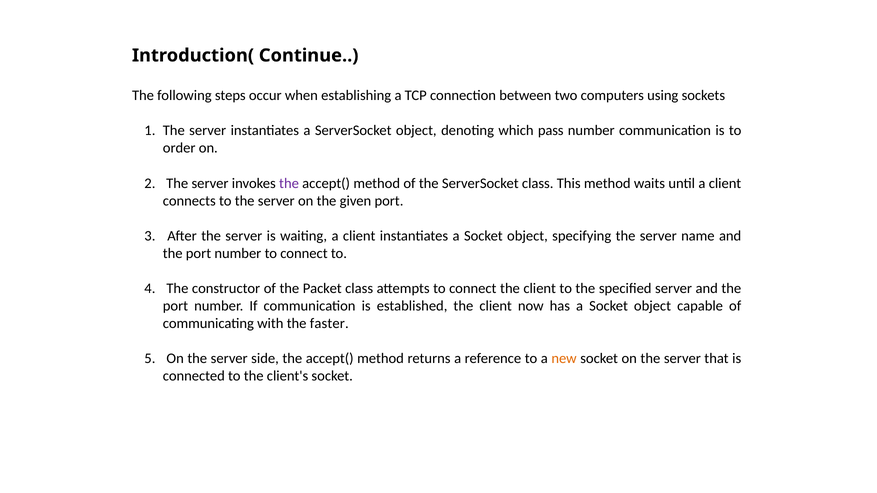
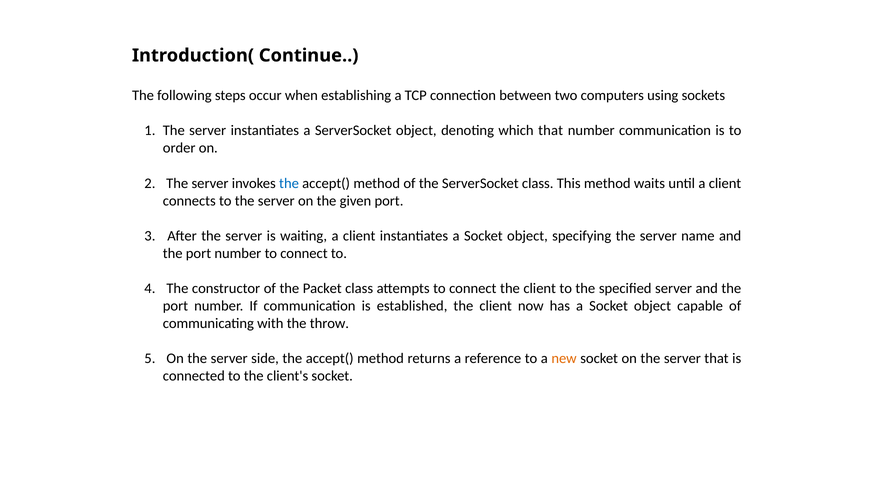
which pass: pass -> that (551, 131)
the colour: purple -> blue (289, 183)
faster: faster -> throw (329, 324)
